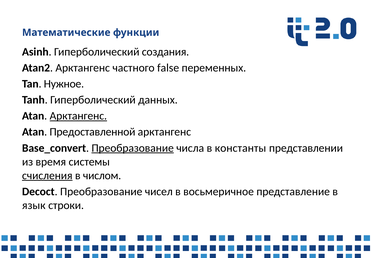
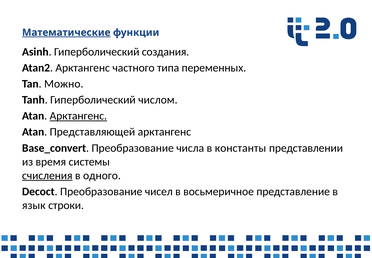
Математические underline: none -> present (66, 32)
false: false -> типа (168, 68)
Нужное: Нужное -> Можно (64, 84)
данных: данных -> числом (158, 100)
Предоставленной: Предоставленной -> Представляющей (92, 132)
Преобразование underline: present -> none (133, 148)
числом: числом -> одного (102, 175)
